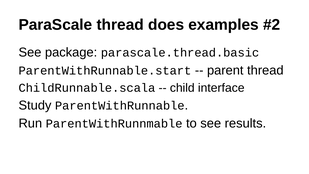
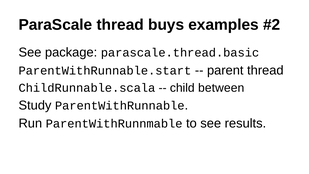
does: does -> buys (166, 25)
interface: interface -> between (221, 88)
